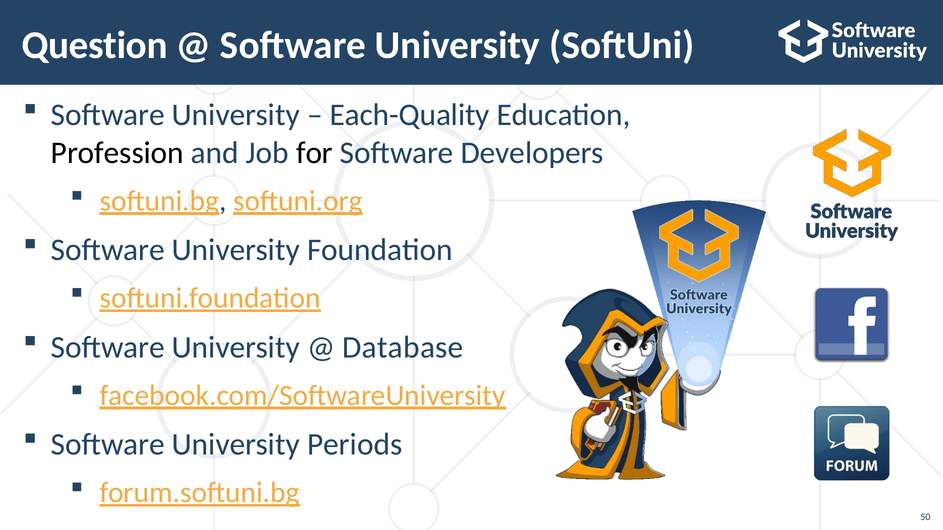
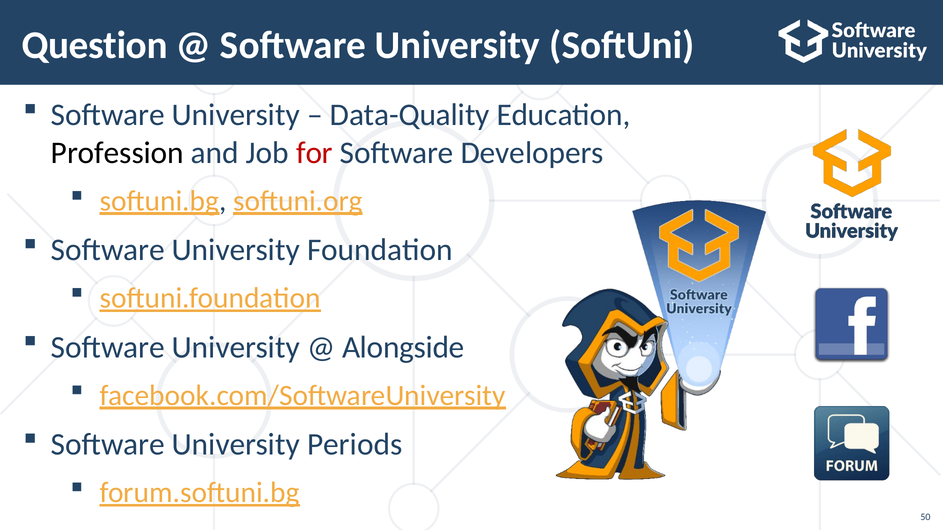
Each-Quality: Each-Quality -> Data-Quality (410, 115)
for colour: black -> red (314, 153)
Database: Database -> Alongside (403, 347)
